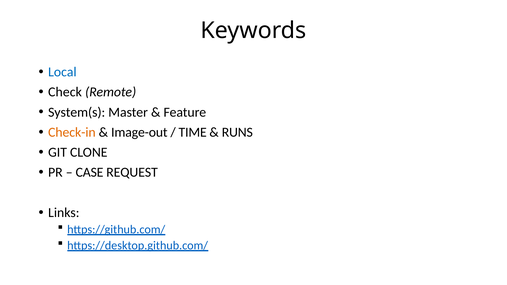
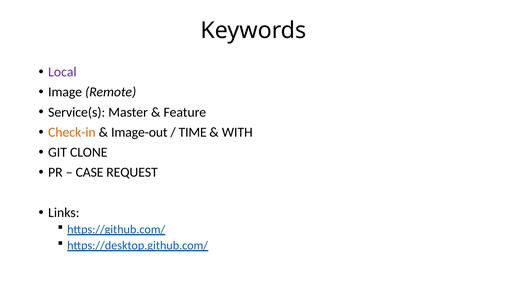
Local colour: blue -> purple (62, 72)
Check: Check -> Image (65, 92)
System(s: System(s -> Service(s (77, 112)
RUNS: RUNS -> WITH (237, 132)
